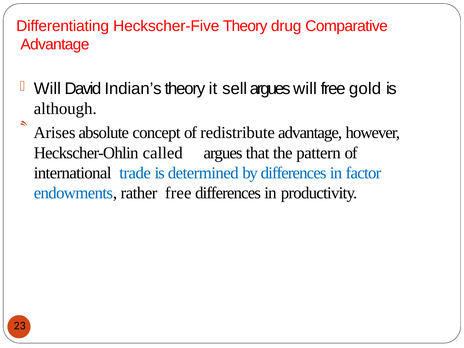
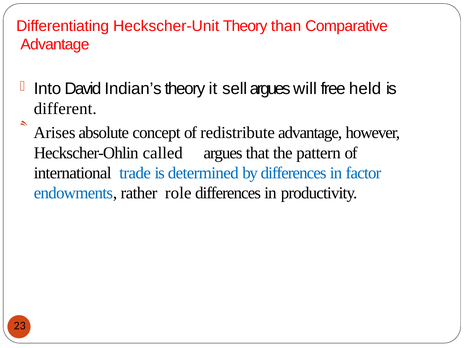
Heckscher-Five: Heckscher-Five -> Heckscher-Unit (166, 26)
drug: drug -> than (286, 26)
Will: Will -> Into (47, 89)
gold: gold -> held (365, 89)
although: although -> different (65, 109)
rather free: free -> role (178, 193)
